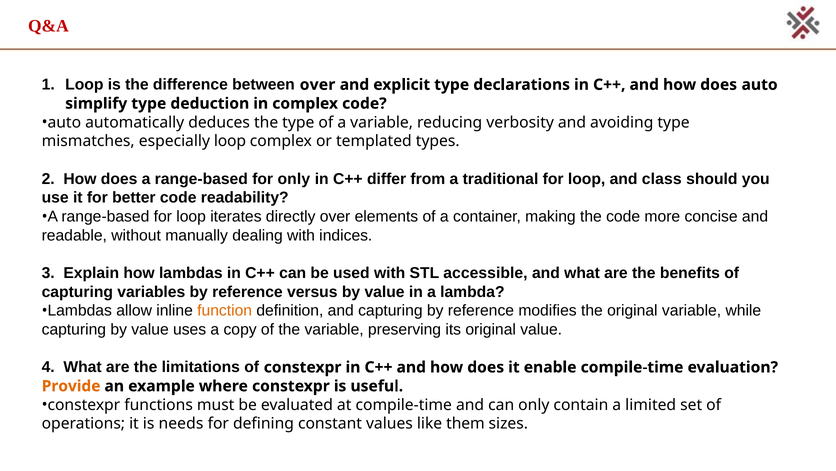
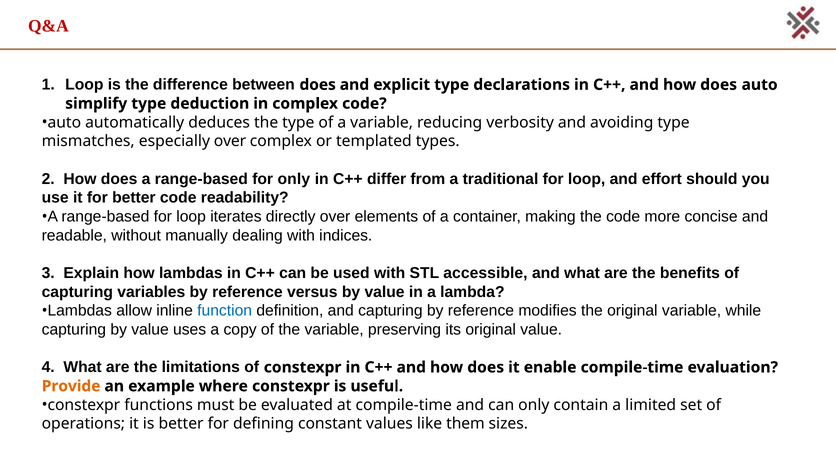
between over: over -> does (318, 85)
especially loop: loop -> over (230, 141)
class: class -> effort (662, 179)
function colour: orange -> blue (225, 310)
is needs: needs -> better (181, 423)
